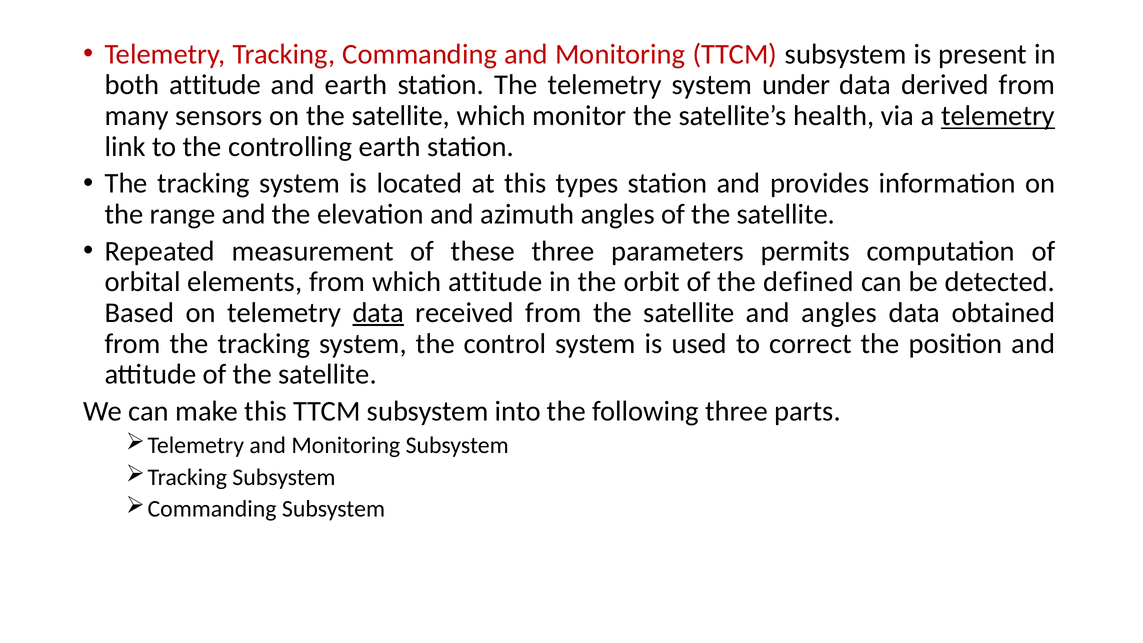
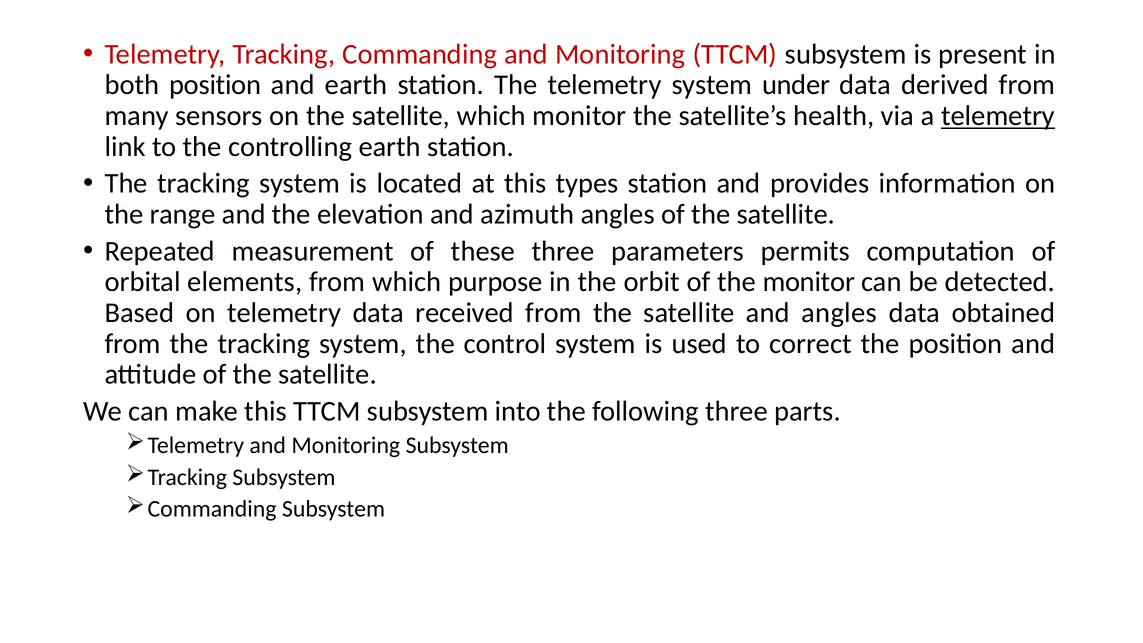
both attitude: attitude -> position (215, 85)
which attitude: attitude -> purpose (495, 282)
the defined: defined -> monitor (809, 282)
data underline: present -> none (378, 313)
